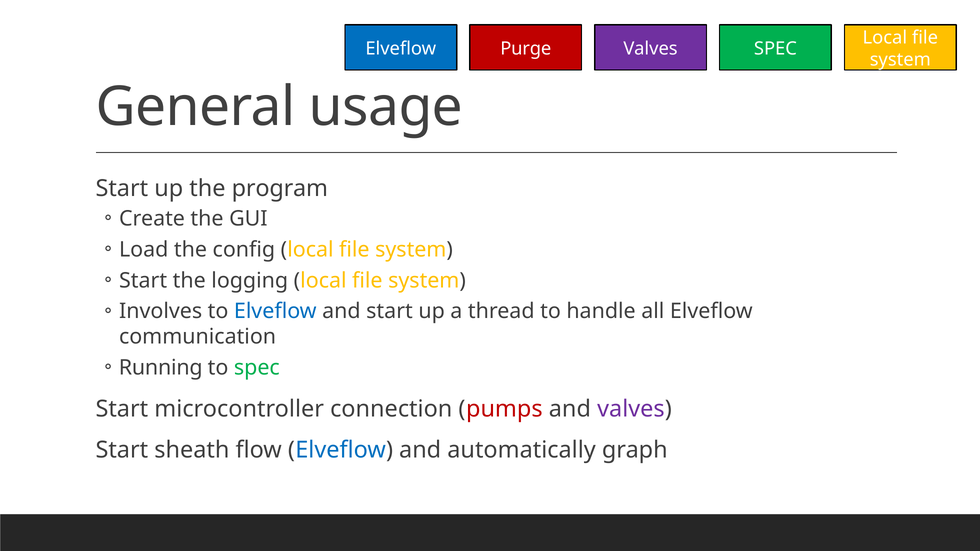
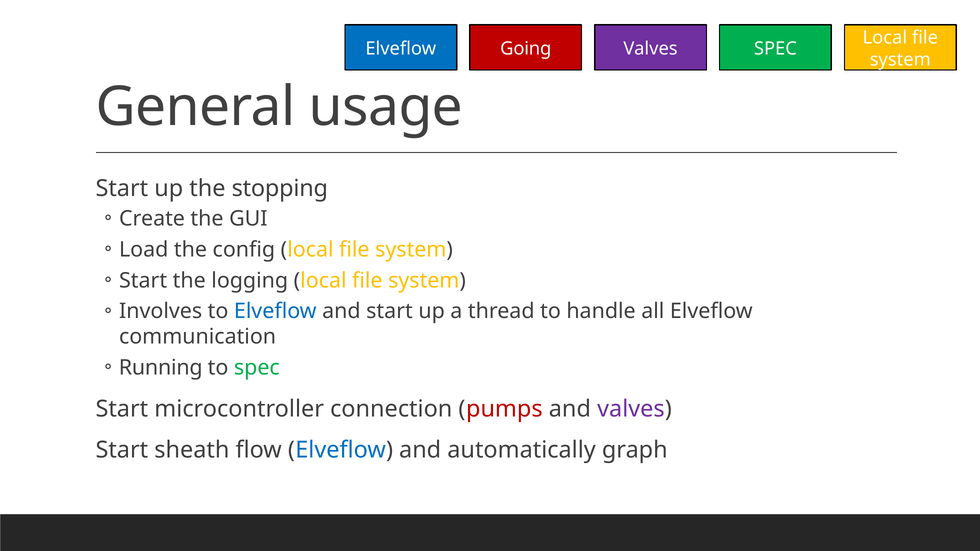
Purge: Purge -> Going (526, 49)
program: program -> stopping (280, 189)
